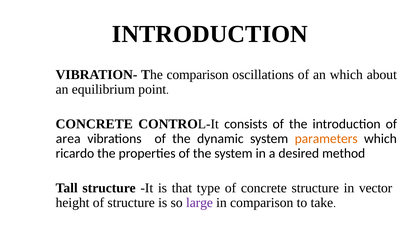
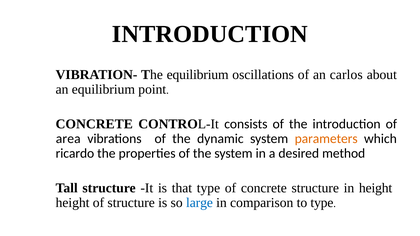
The comparison: comparison -> equilibrium (198, 75)
an which: which -> carlos (346, 75)
in vector: vector -> height (376, 188)
large colour: purple -> blue (199, 203)
to take: take -> type (322, 203)
